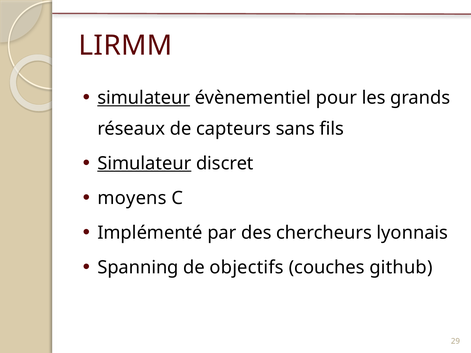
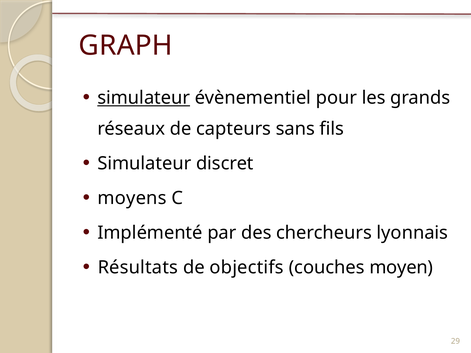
LIRMM: LIRMM -> GRAPH (126, 46)
Simulateur underline: present -> none (144, 163)
Spanning: Spanning -> Résultats (138, 268)
github: github -> moyen (401, 268)
